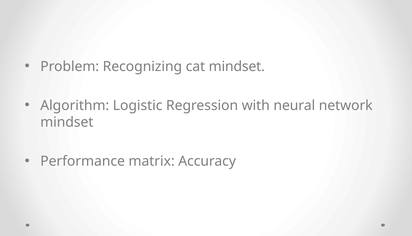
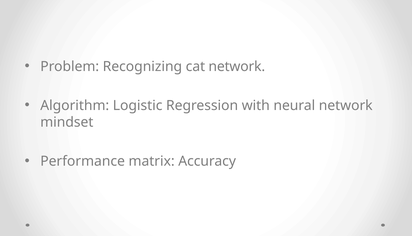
cat mindset: mindset -> network (237, 66)
